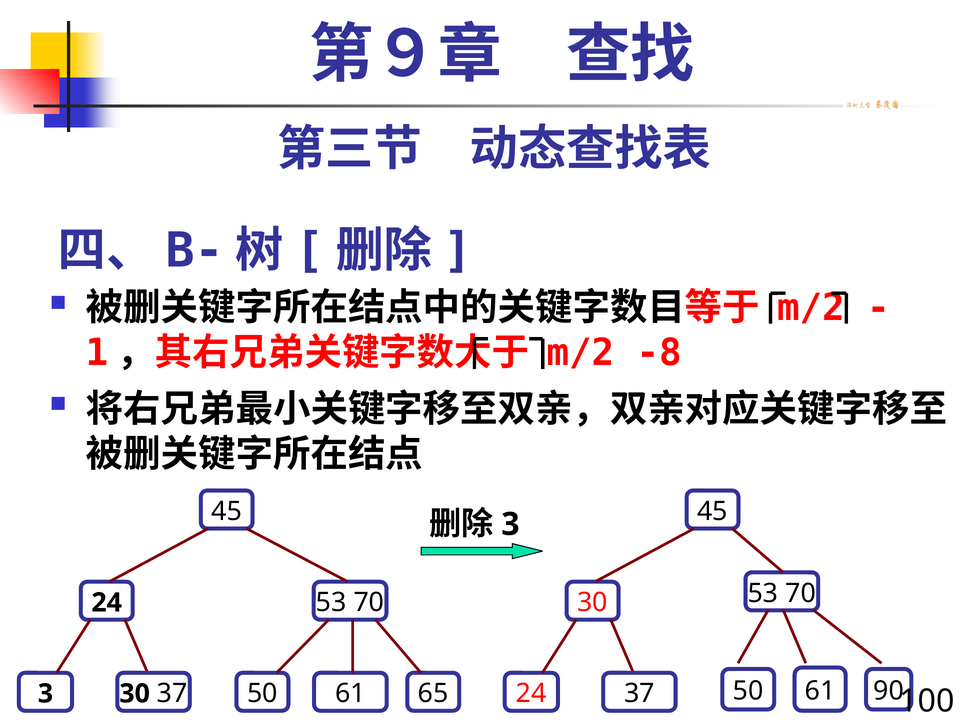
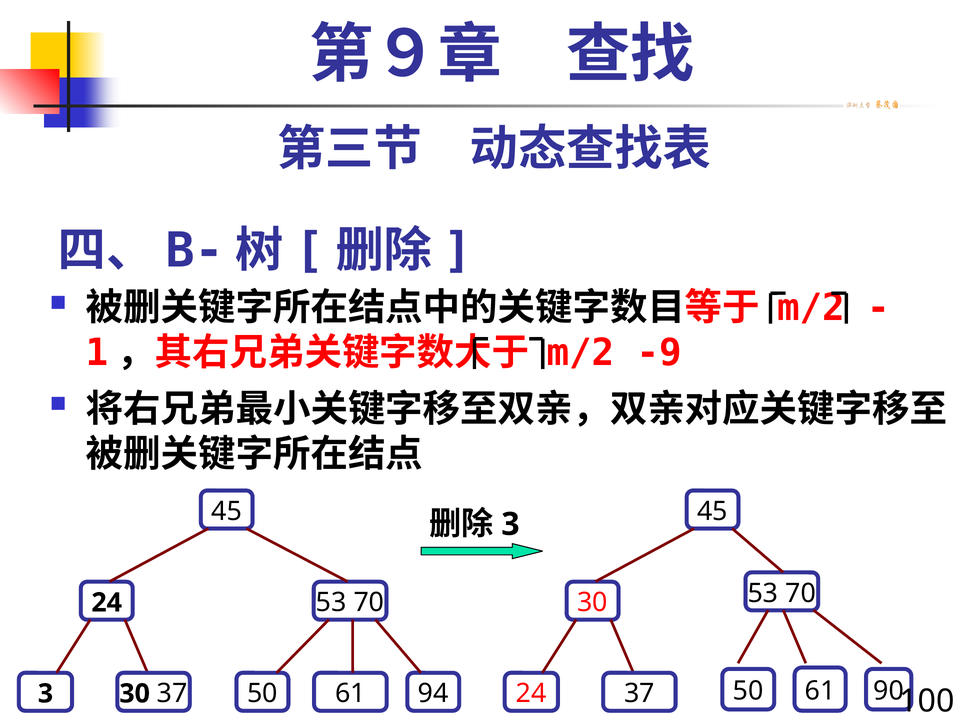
-8: -8 -> -9 (659, 353)
65: 65 -> 94 (433, 694)
